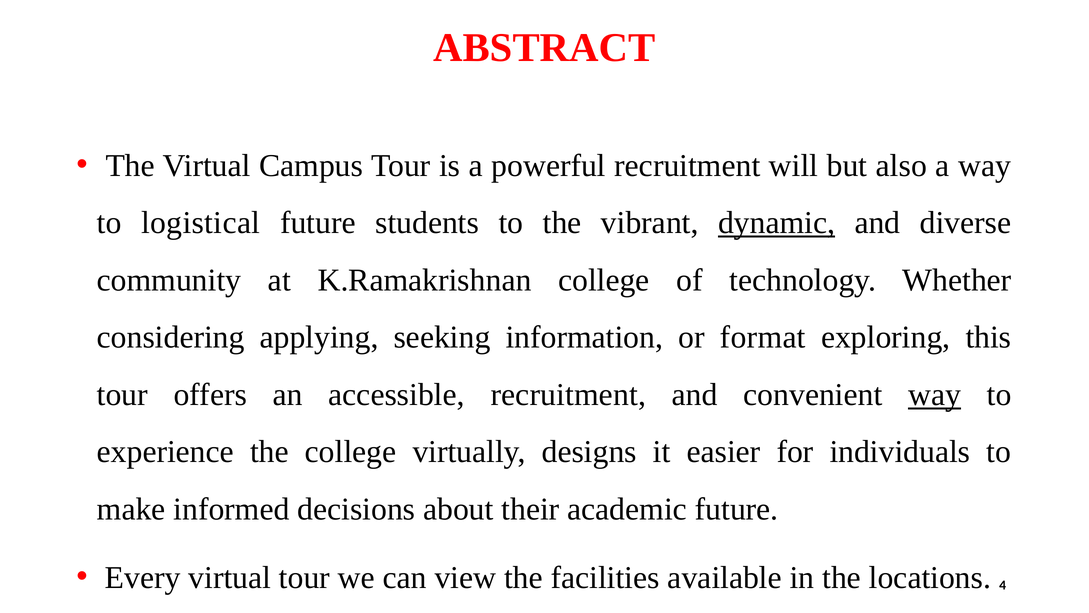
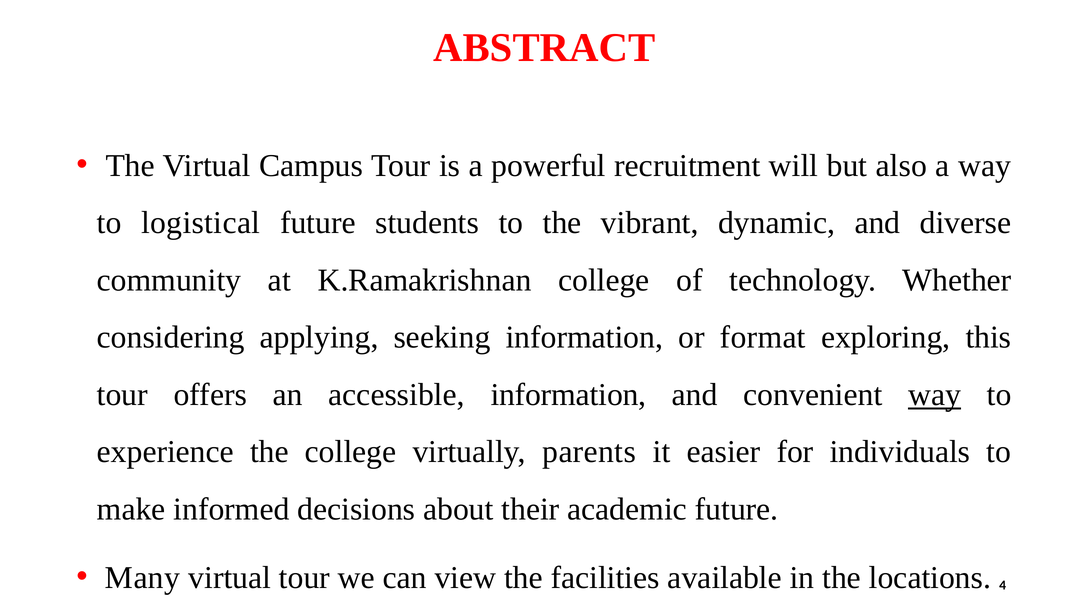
dynamic underline: present -> none (777, 223)
accessible recruitment: recruitment -> information (568, 394)
designs: designs -> parents (589, 452)
Every: Every -> Many (143, 577)
